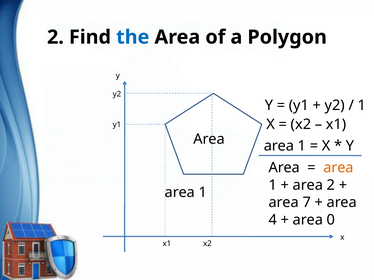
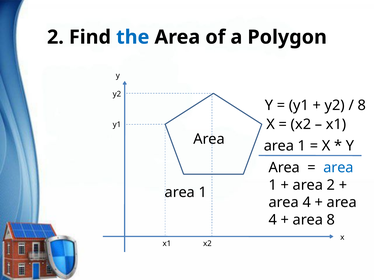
1: 1 -> 8 (362, 105)
area colour: orange -> blue (338, 168)
7: 7 -> 4 (307, 203)
area 0: 0 -> 8 (331, 220)
